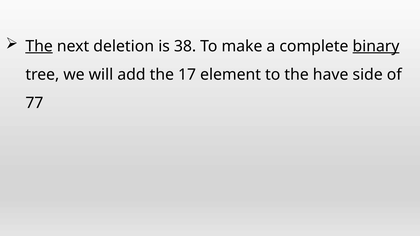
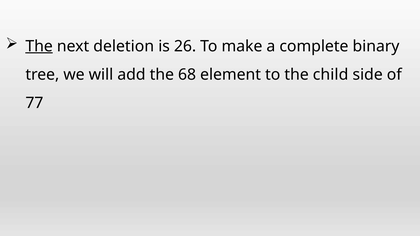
38: 38 -> 26 (185, 46)
binary underline: present -> none (376, 46)
17: 17 -> 68 (187, 75)
have: have -> child (331, 75)
